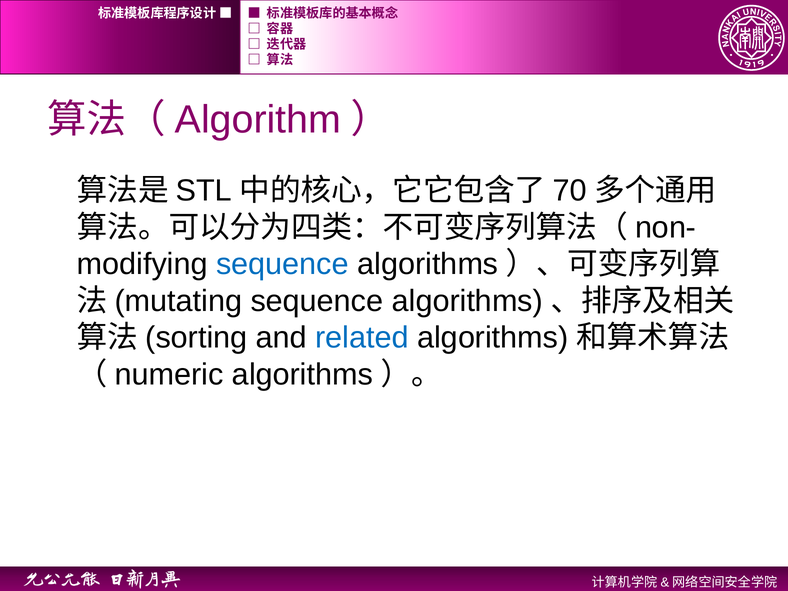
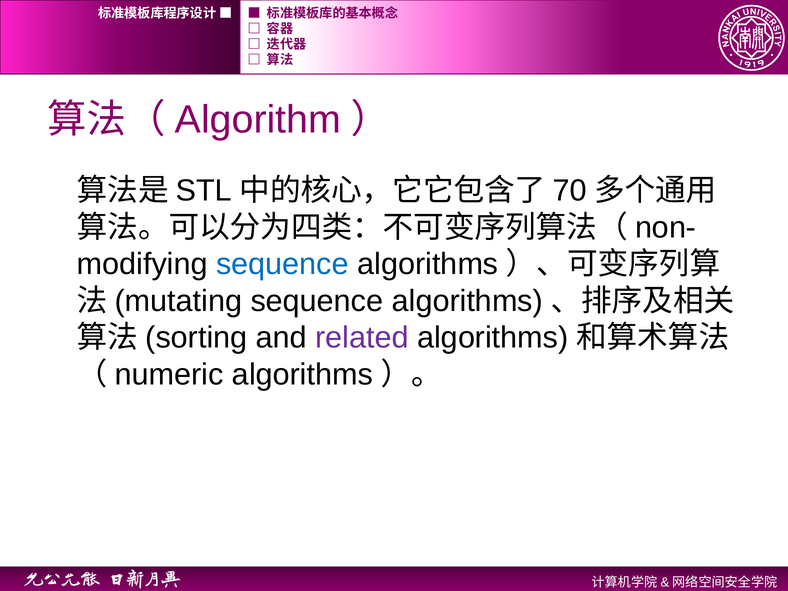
related colour: blue -> purple (362, 338)
